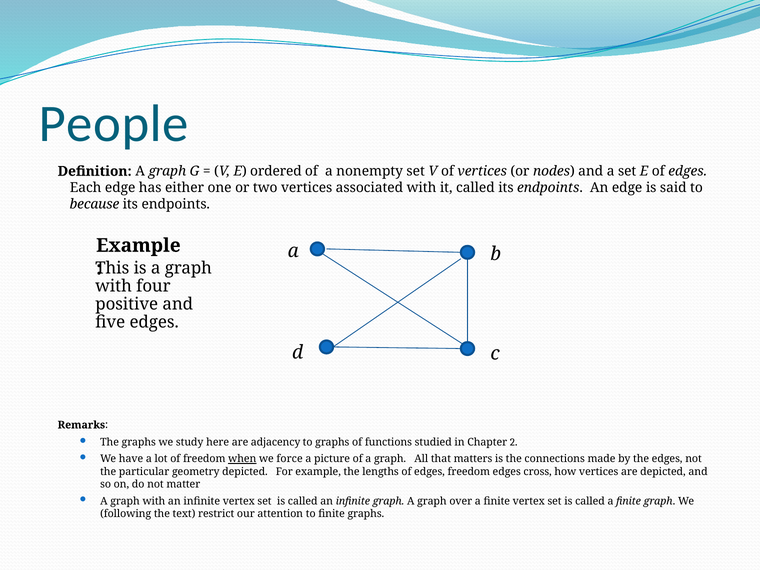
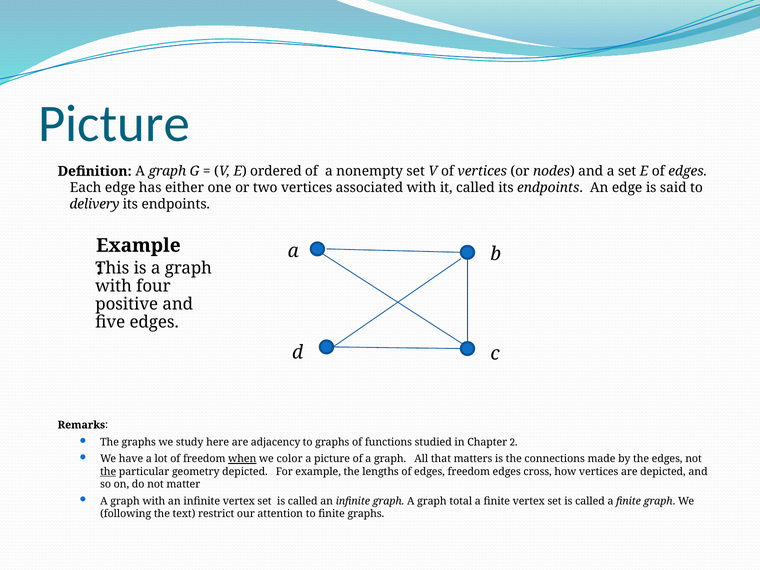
People: People -> Picture (114, 124)
because: because -> delivery (95, 204)
force: force -> color (290, 459)
the underline: none -> present (108, 472)
over: over -> total (461, 501)
